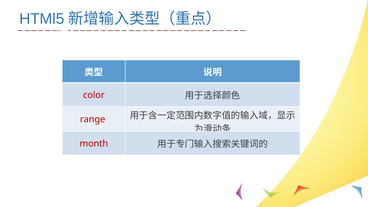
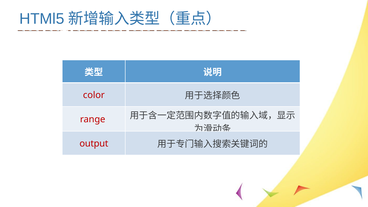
month: month -> output (94, 144)
